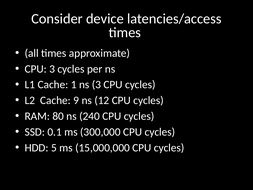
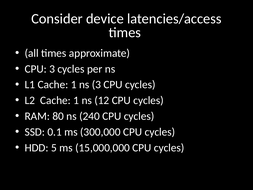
L2 Cache 9: 9 -> 1 (76, 100)
